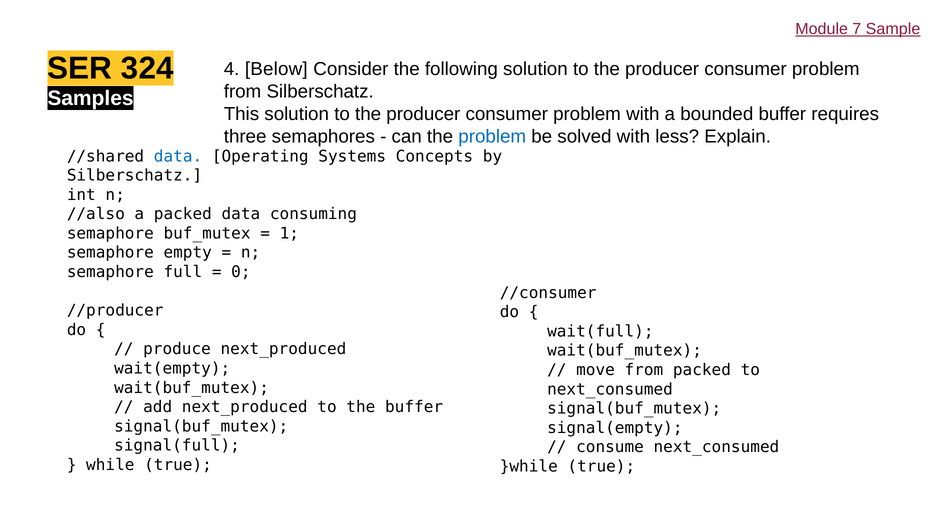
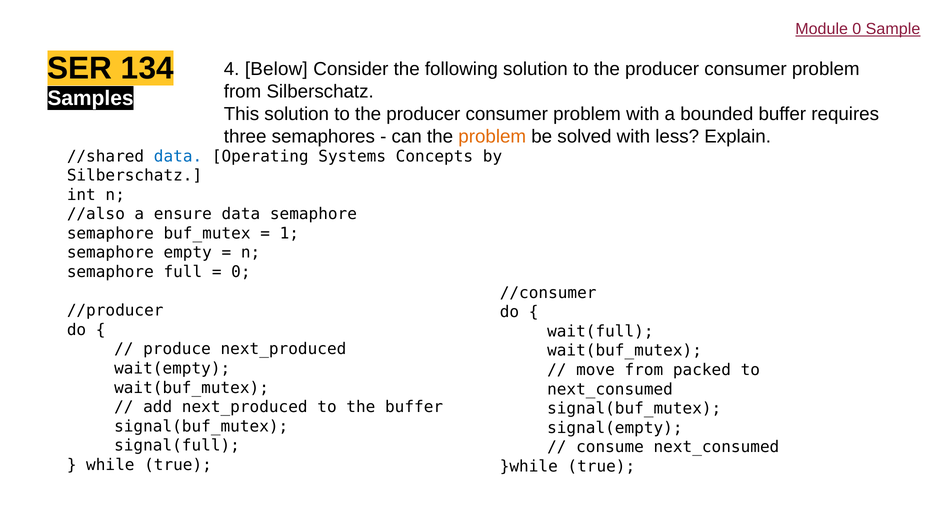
Module 7: 7 -> 0 (857, 29)
324: 324 -> 134 (147, 69)
problem colour: blue -> orange (492, 137)
a packed: packed -> ensure (183, 214)
data consuming: consuming -> semaphore (313, 214)
